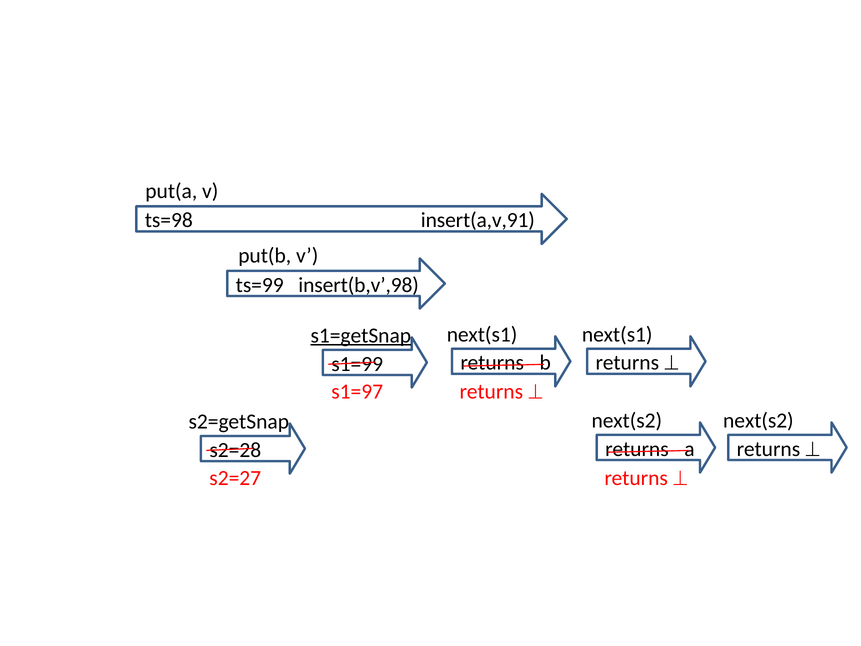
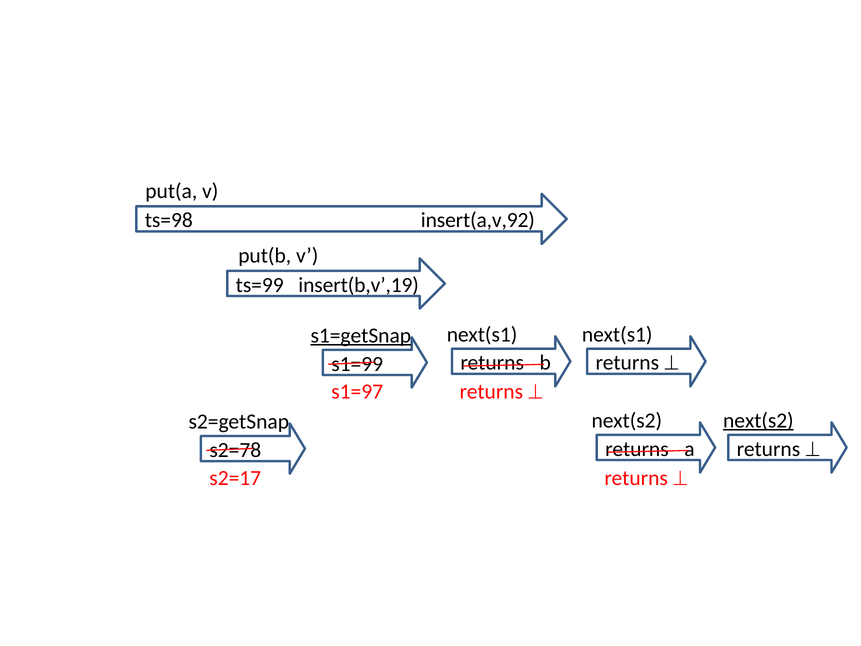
insert(a,v,91: insert(a,v,91 -> insert(a,v,92 (478, 220)
insert(b,v’,98: insert(b,v’,98 -> insert(b,v’,19 (359, 285)
next(s2 underline: none -> present (758, 420)
s2=28: s2=28 -> s2=78 (235, 450)
s2=27: s2=27 -> s2=17 (235, 478)
